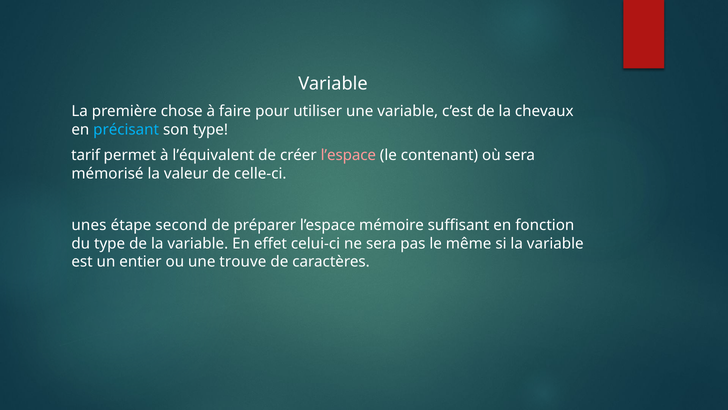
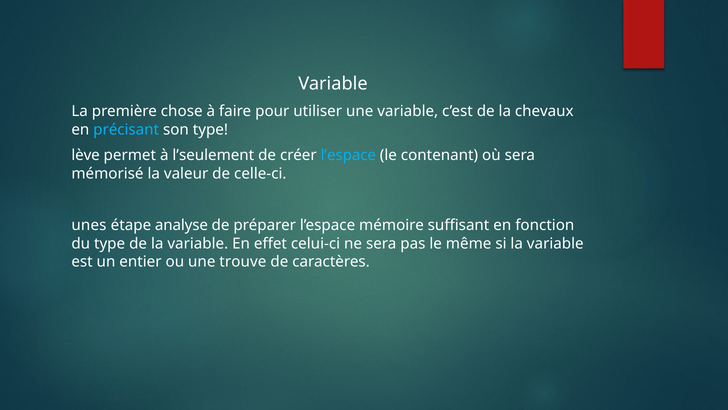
tarif: tarif -> lève (86, 155)
l’équivalent: l’équivalent -> l’seulement (213, 155)
l’espace colour: pink -> light blue (348, 155)
second: second -> analyse (181, 225)
